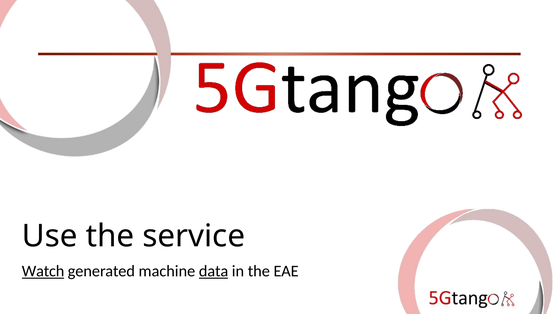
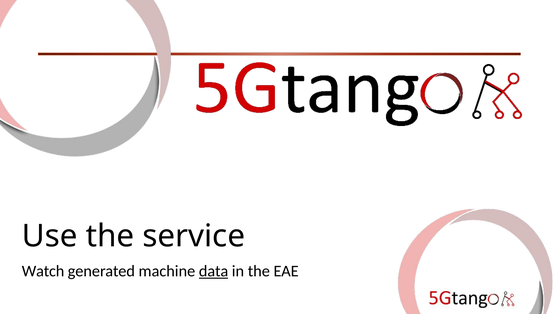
Watch underline: present -> none (43, 272)
